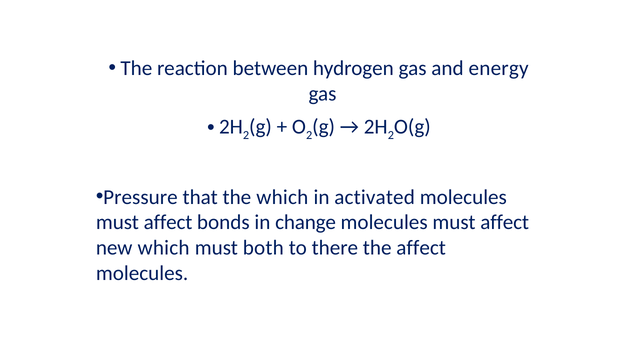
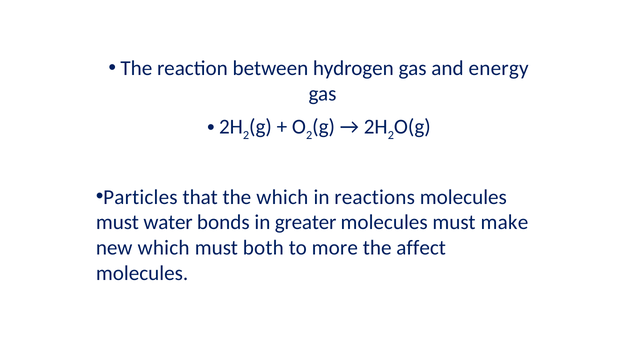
Pressure: Pressure -> Particles (140, 197)
activated: activated -> reactions (375, 197)
affect: affect -> water (168, 222)
change: change -> greater (306, 222)
affect: affect -> make (504, 222)
there: there -> more (335, 248)
